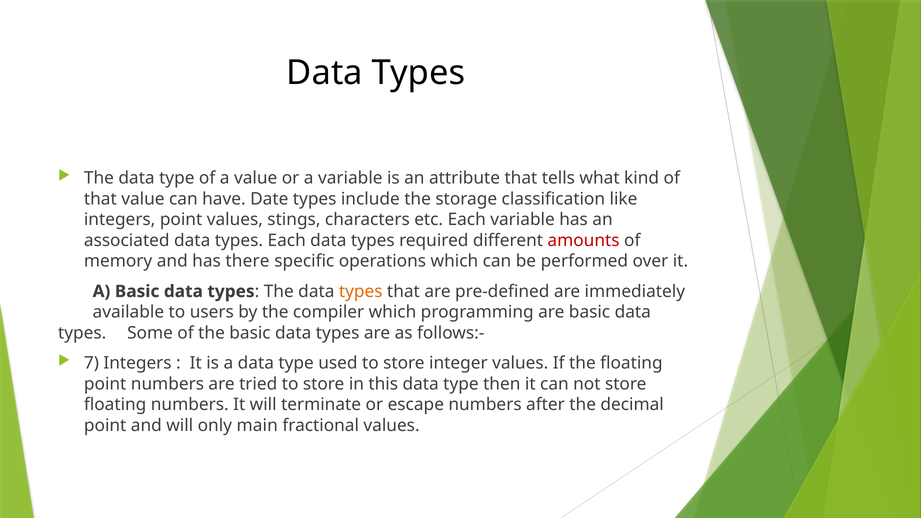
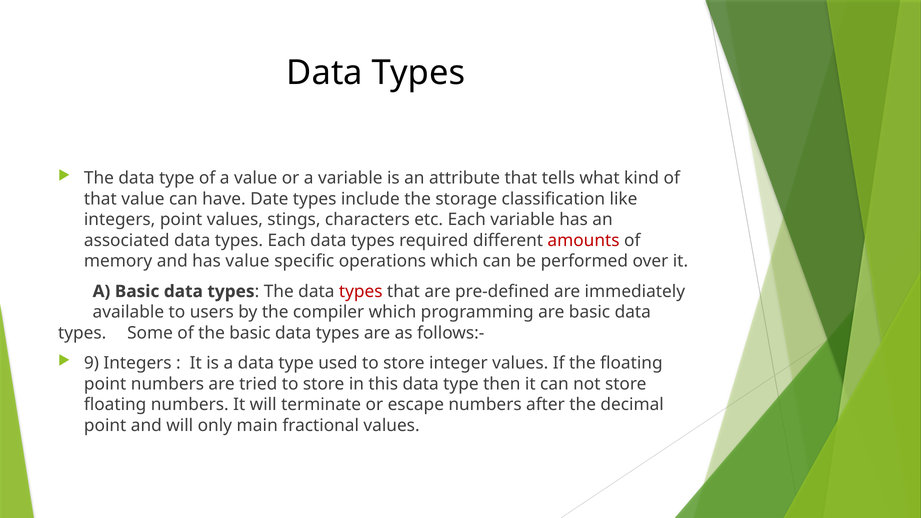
has there: there -> value (247, 261)
types colour: orange -> red (361, 291)
7: 7 -> 9 (91, 363)
